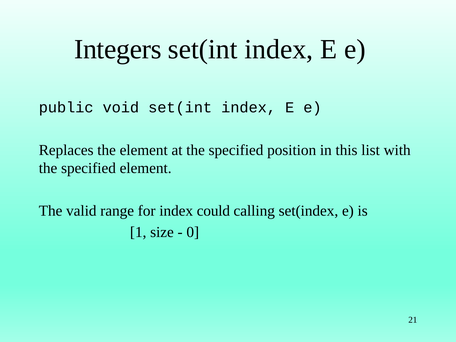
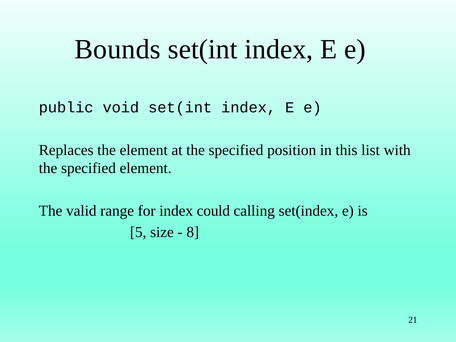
Integers: Integers -> Bounds (118, 49)
1: 1 -> 5 (138, 232)
0: 0 -> 8 (193, 232)
